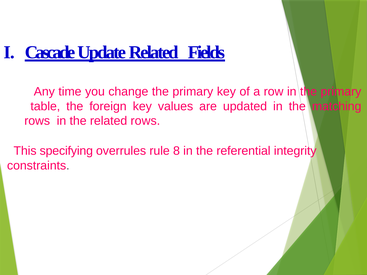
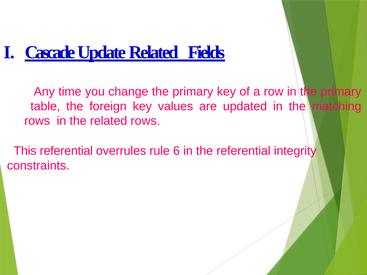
This specifying: specifying -> referential (66, 151)
8: 8 -> 6 (176, 151)
